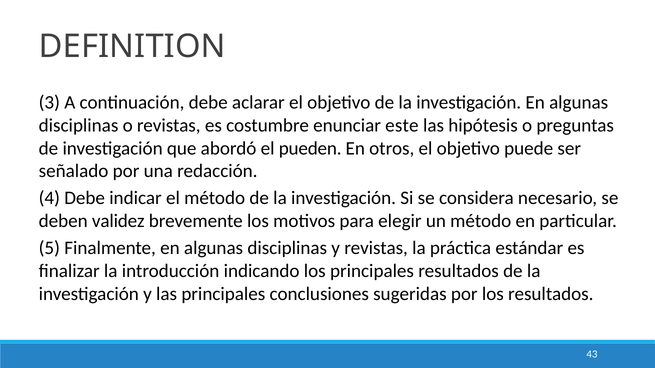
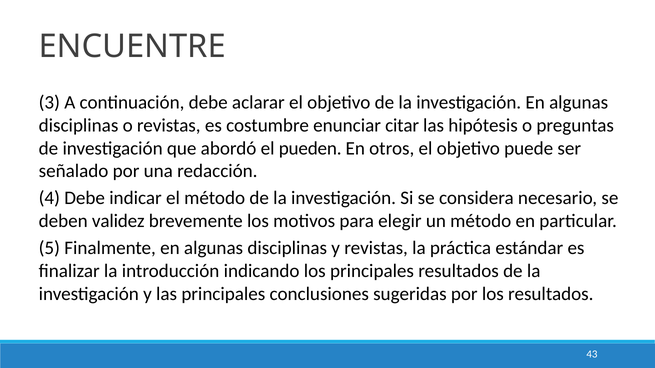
DEFINITION: DEFINITION -> ENCUENTRE (132, 46)
este: este -> citar (402, 125)
